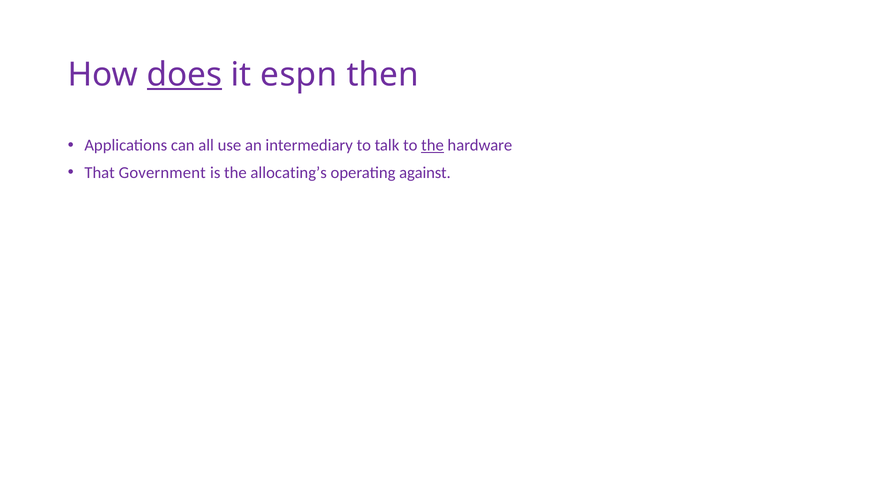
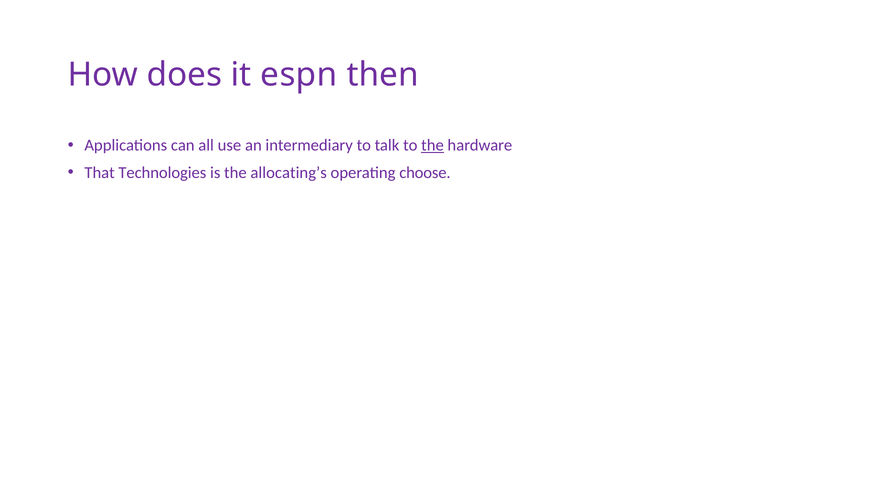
does underline: present -> none (184, 75)
Government: Government -> Technologies (162, 173)
against: against -> choose (425, 173)
